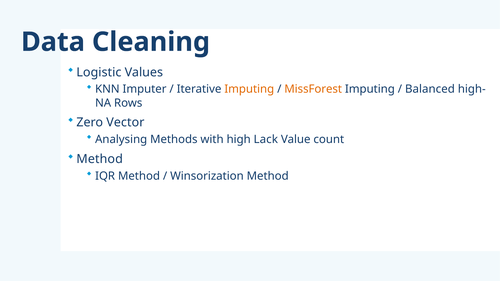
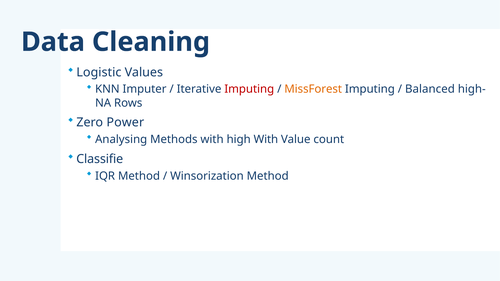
Imputing colour: orange -> red (249, 89)
Vector: Vector -> Power (125, 123)
high Lack: Lack -> With (266, 140)
Method: Method -> Classifie (100, 159)
